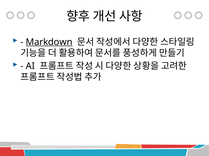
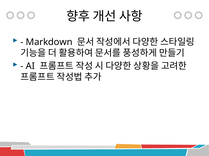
Markdown underline: present -> none (49, 42)
